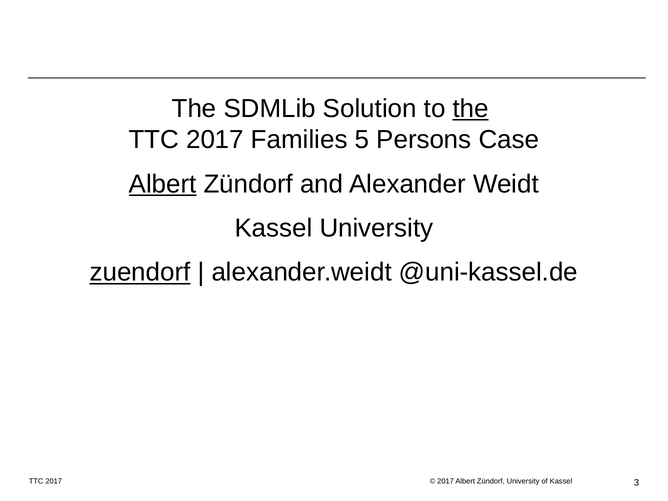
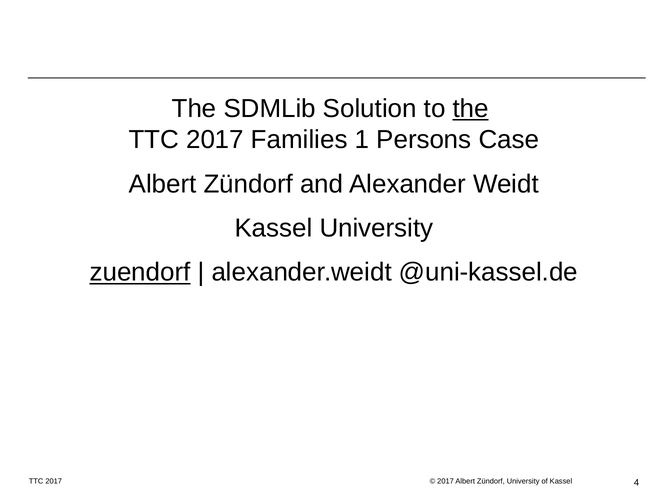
5: 5 -> 1 (362, 140)
Albert underline: present -> none (163, 184)
3: 3 -> 4 (636, 483)
